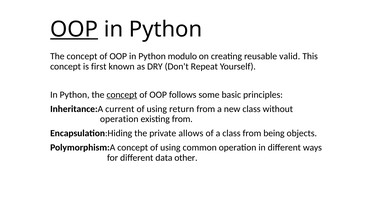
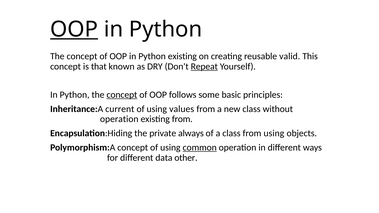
Python modulo: modulo -> existing (182, 56)
first: first -> that (99, 66)
Repeat underline: none -> present (204, 66)
return: return -> values (182, 109)
allows: allows -> always (191, 133)
from being: being -> using (274, 133)
common underline: none -> present (200, 148)
